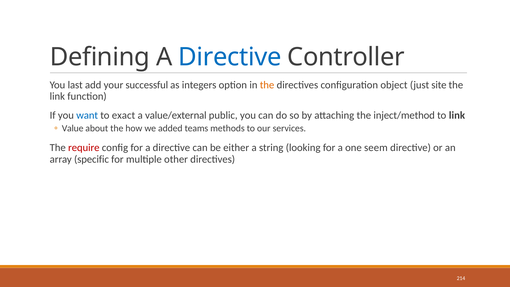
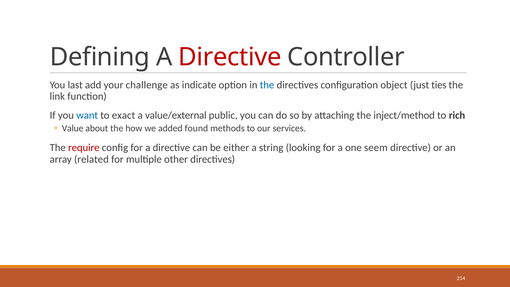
Directive colour: blue -> red (230, 57)
successful: successful -> challenge (147, 85)
integers: integers -> indicate (199, 85)
the colour: orange -> blue (267, 85)
site: site -> ties (439, 85)
to link: link -> rich (457, 115)
teams: teams -> found (196, 128)
specific: specific -> related (91, 159)
